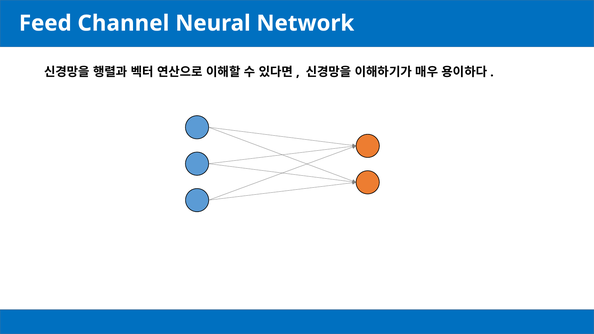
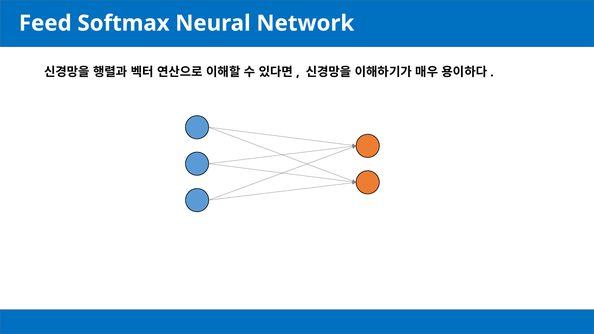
Channel: Channel -> Softmax (124, 23)
